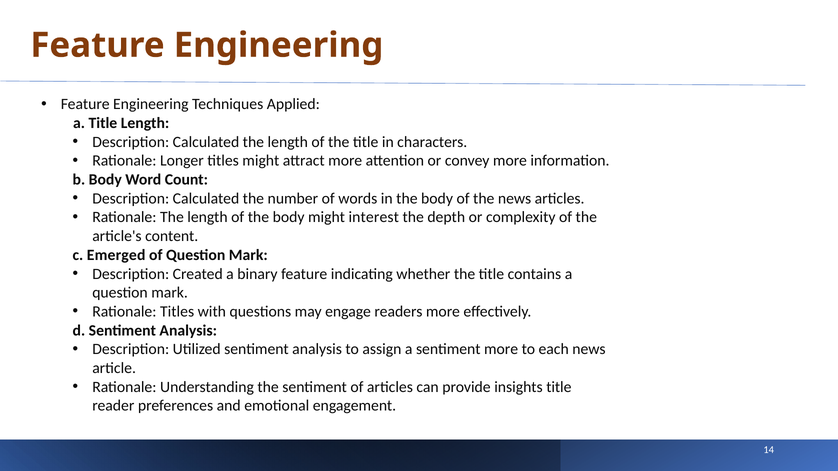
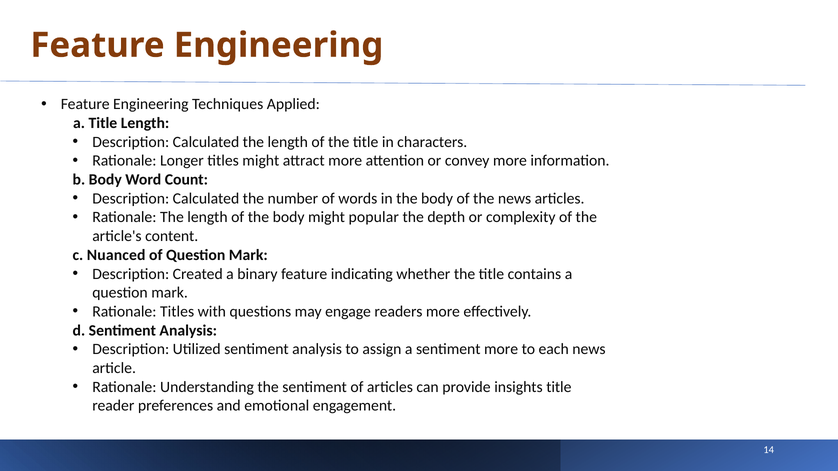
interest: interest -> popular (374, 217)
Emerged: Emerged -> Nuanced (116, 255)
